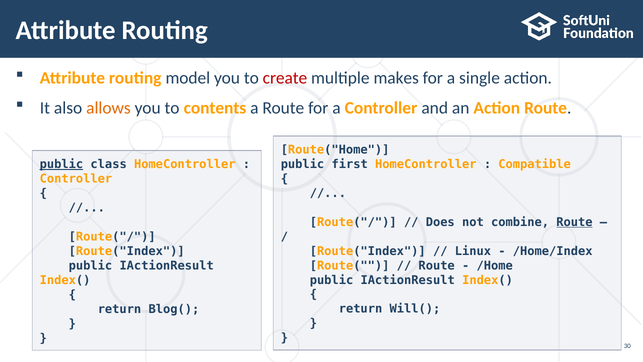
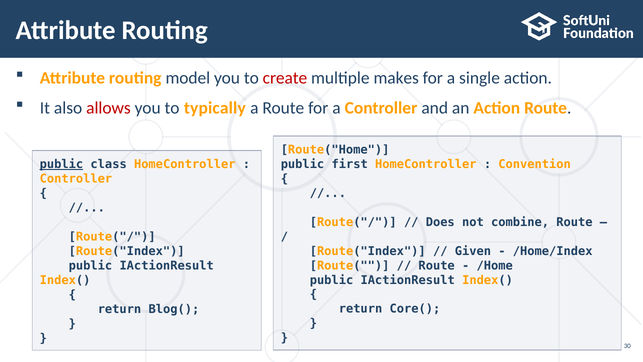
allows colour: orange -> red (108, 108)
contents: contents -> typically (215, 108)
Compatible: Compatible -> Convention (535, 164)
Route underline: present -> none (574, 222)
Linux: Linux -> Given (473, 251)
Will(: Will( -> Core( (415, 309)
